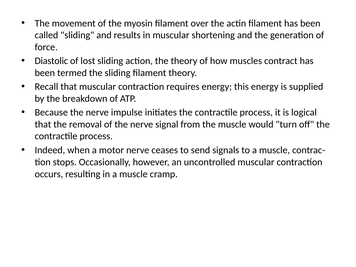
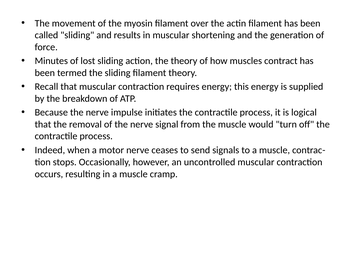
Diastolic: Diastolic -> Minutes (51, 61)
